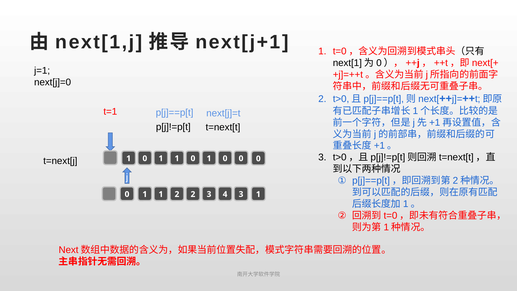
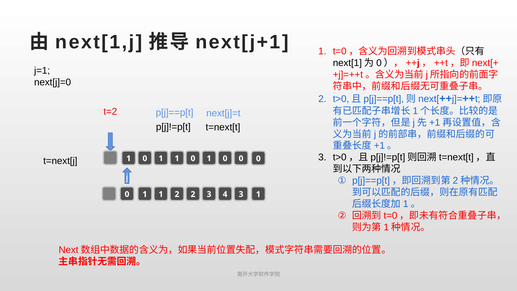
t=1: t=1 -> t=2 (110, 111)
